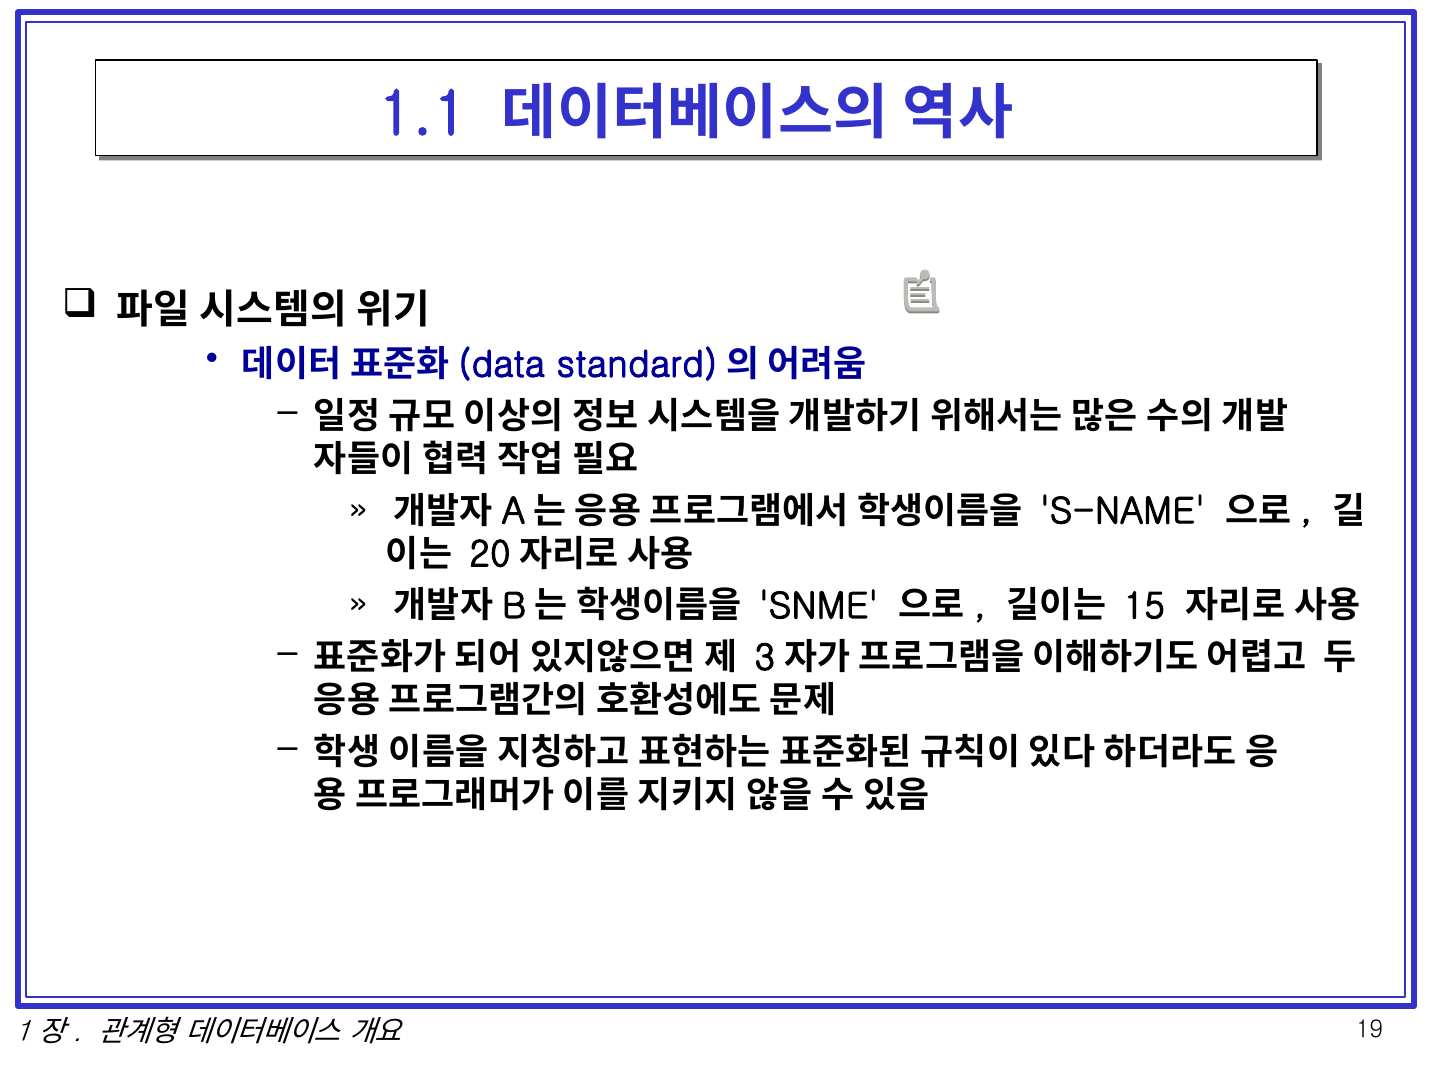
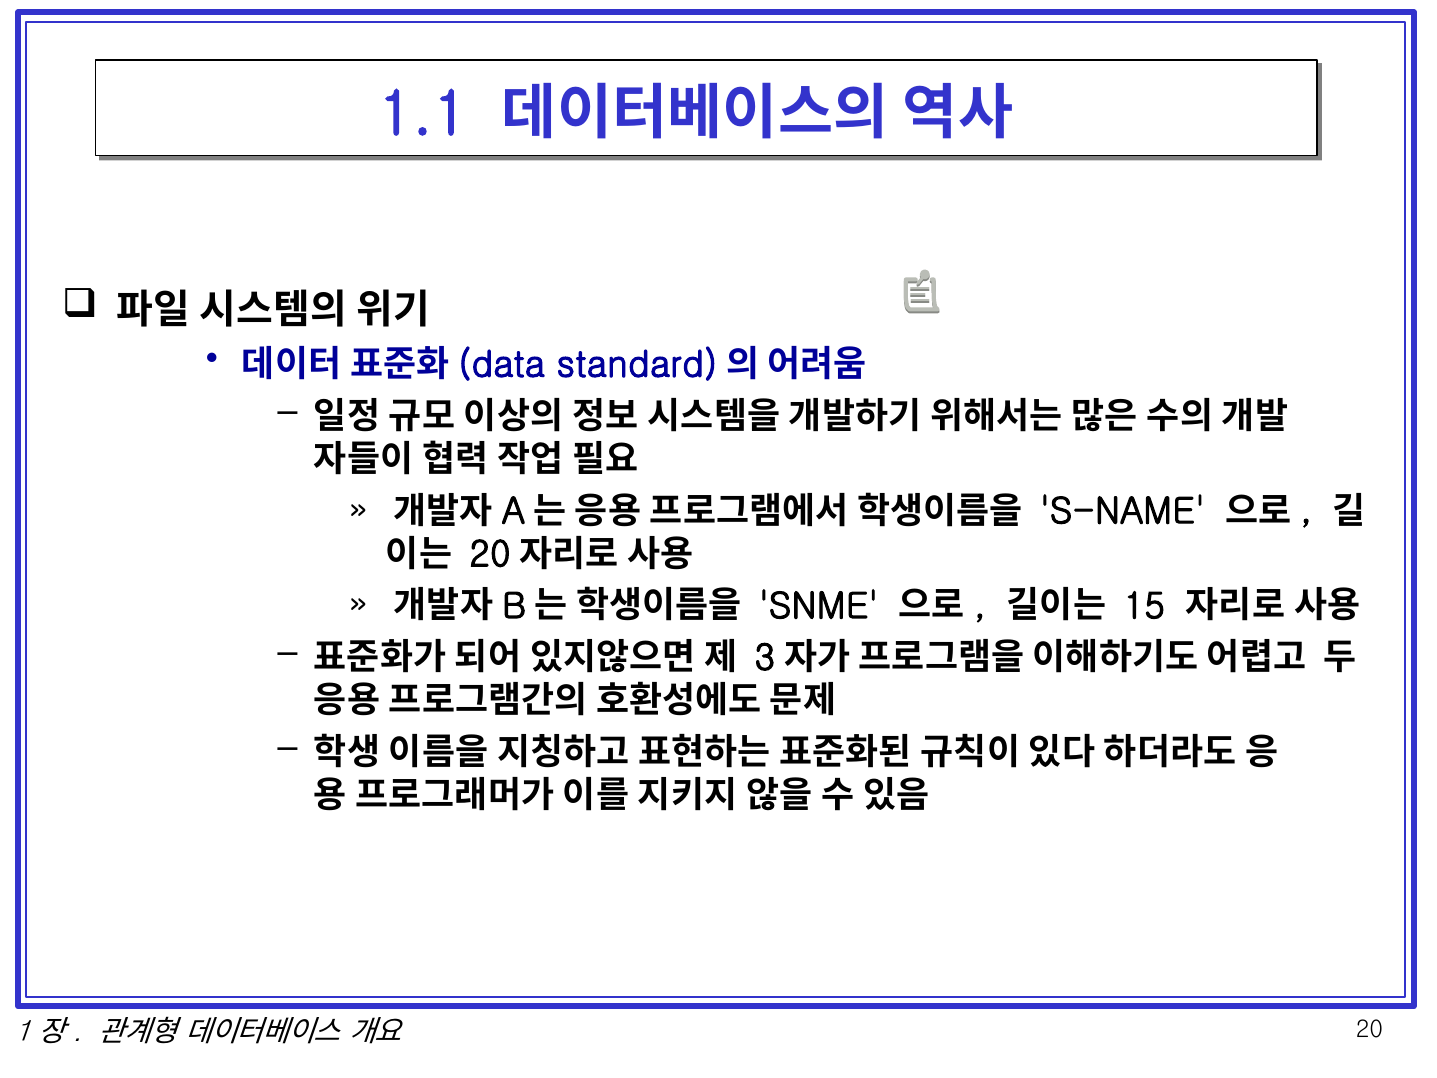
19: 19 -> 20 (1370, 1029)
